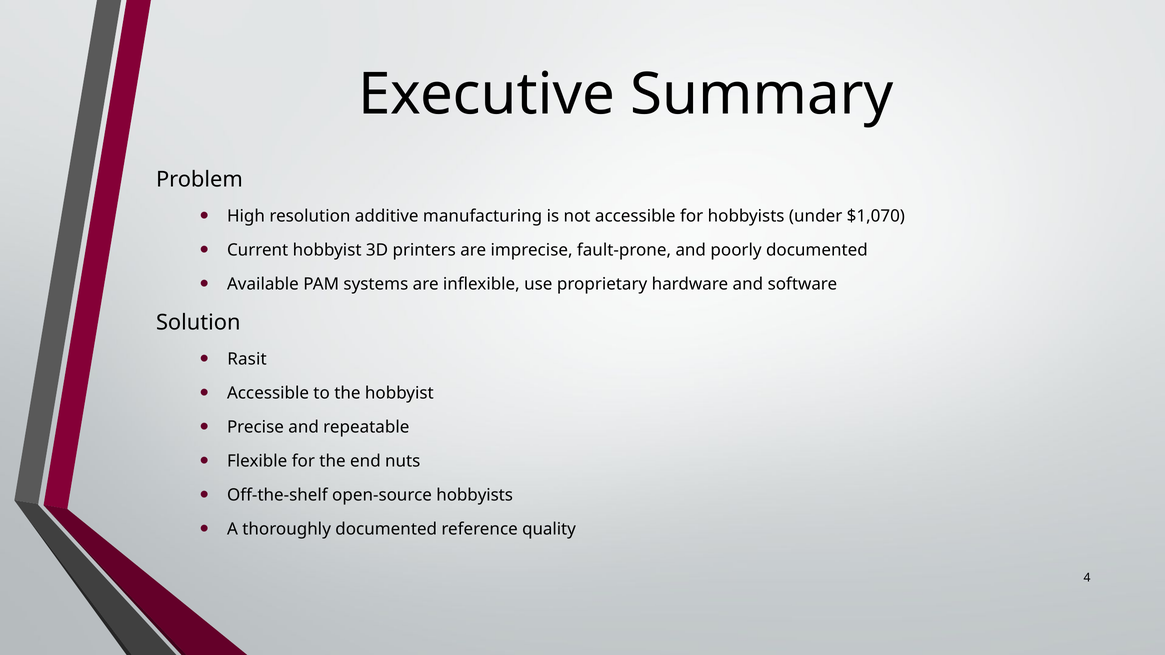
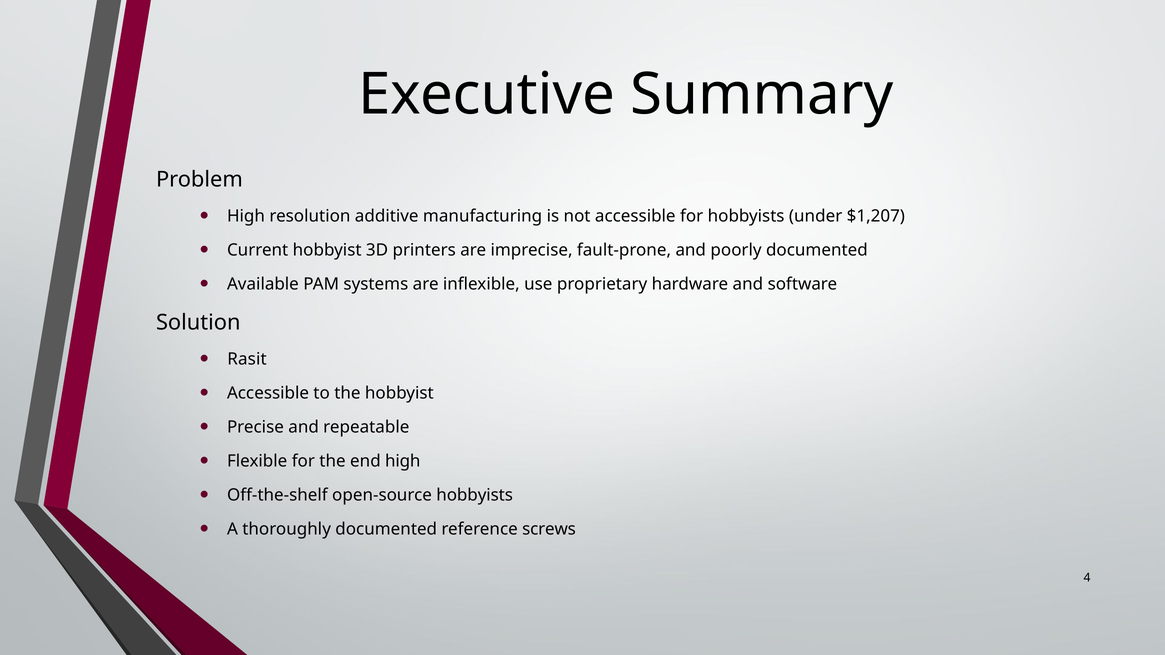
$1,070: $1,070 -> $1,207 (876, 216)
end nuts: nuts -> high (403, 461)
quality: quality -> screws (549, 529)
